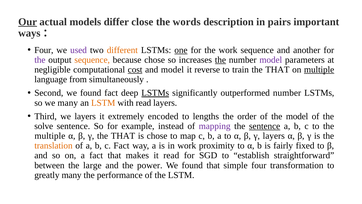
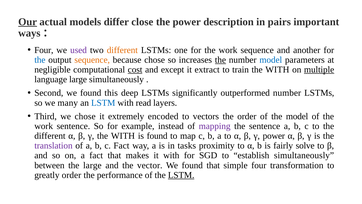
the words: words -> power (187, 22)
one underline: present -> none (181, 50)
the colour: purple -> blue (40, 60)
model colour: purple -> blue (271, 60)
and model: model -> except (173, 69)
reverse: reverse -> extract (207, 69)
train the THAT: THAT -> WITH (277, 69)
language from: from -> large (78, 79)
found fact: fact -> this (111, 93)
LSTMs underline: present -> none (155, 93)
LSTM colour: orange -> blue (103, 103)
we layers: layers -> chose (85, 116)
lengths: lengths -> vectors (206, 116)
solve: solve -> work (44, 126)
sentence underline: present -> none (265, 126)
multiple: multiple -> different (50, 136)
γ the THAT: THAT -> WITH (123, 136)
is chose: chose -> found (157, 136)
γ layers: layers -> power (274, 136)
translation colour: orange -> purple (53, 145)
in work: work -> tasks (187, 145)
fixed: fixed -> solve (305, 145)
it read: read -> with (171, 155)
establish straightforward: straightforward -> simultaneously (304, 155)
power: power -> vector (150, 165)
greatly many: many -> order (71, 175)
LSTM underline: none -> present (181, 175)
